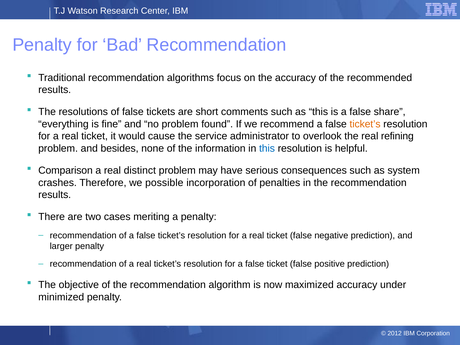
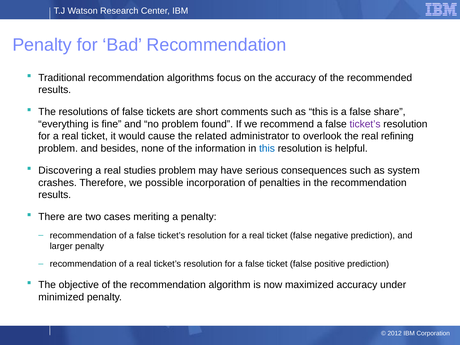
ticket’s colour: orange -> purple (365, 124)
service: service -> related (211, 136)
Comparison: Comparison -> Discovering (65, 170)
distinct: distinct -> studies (140, 170)
